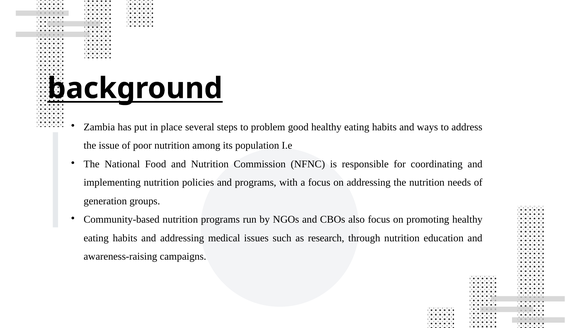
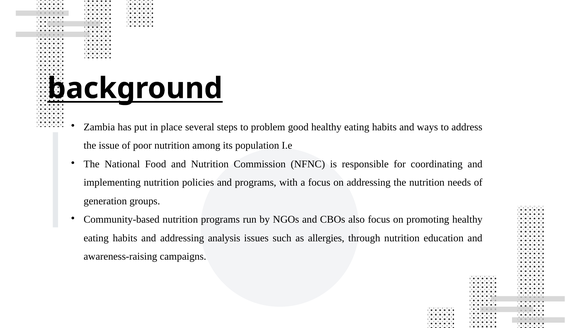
medical: medical -> analysis (224, 238)
research: research -> allergies (326, 238)
